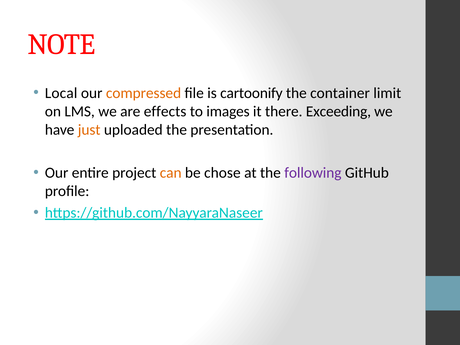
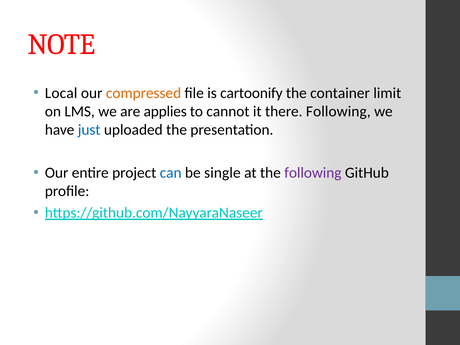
effects: effects -> applies (165, 111)
images: images -> cannot (228, 111)
there Exceeding: Exceeding -> Following (338, 111)
just colour: orange -> blue (89, 130)
can colour: orange -> blue (171, 173)
chose: chose -> single (222, 173)
